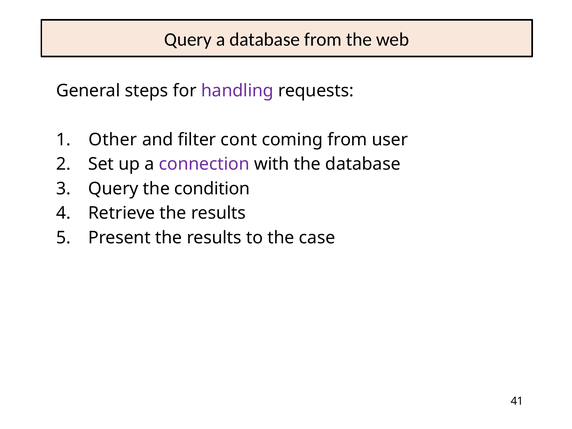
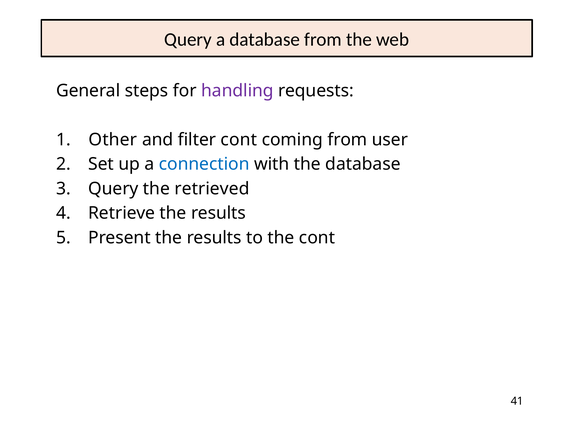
connection colour: purple -> blue (204, 164)
condition: condition -> retrieved (212, 189)
the case: case -> cont (317, 238)
